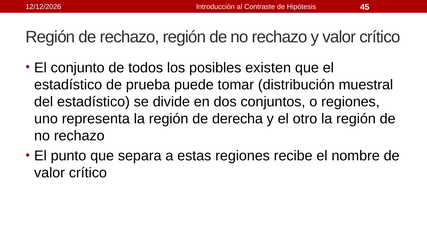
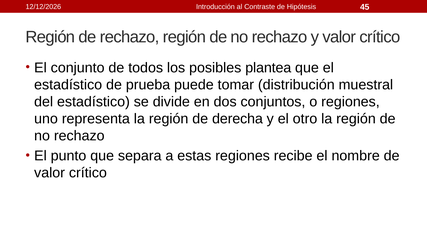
existen: existen -> plantea (268, 68)
